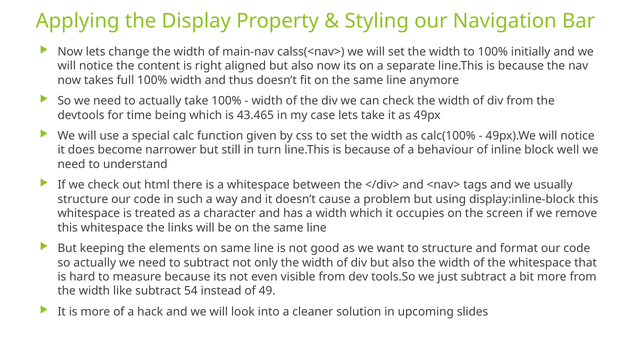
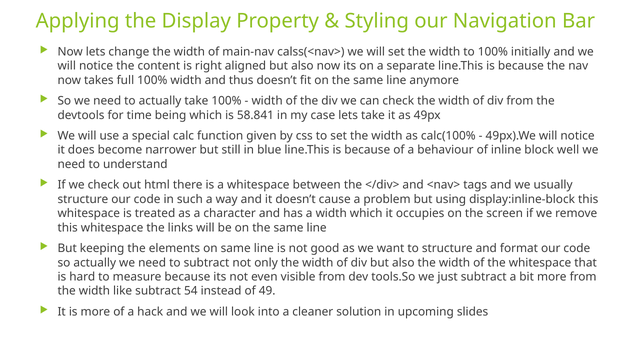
43.465: 43.465 -> 58.841 (255, 115)
turn: turn -> blue (269, 150)
